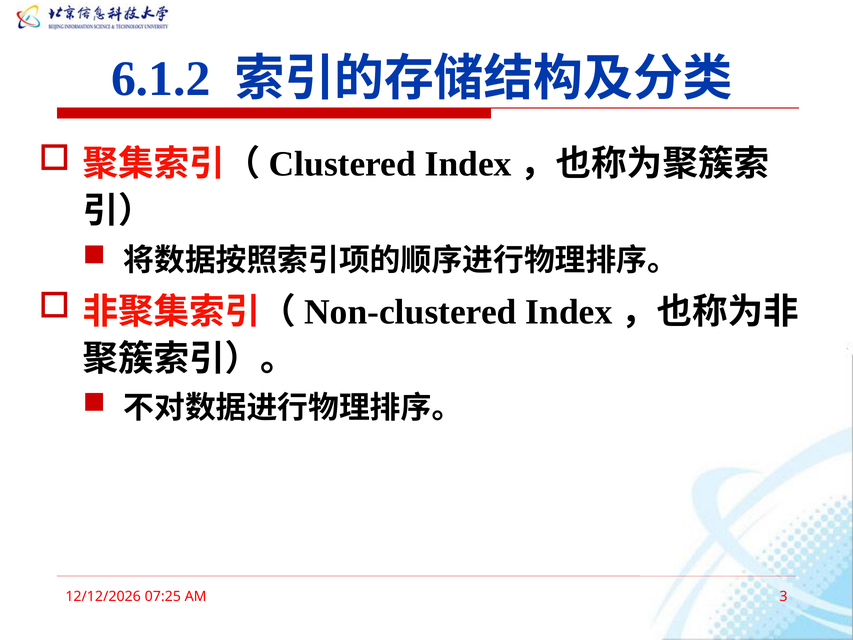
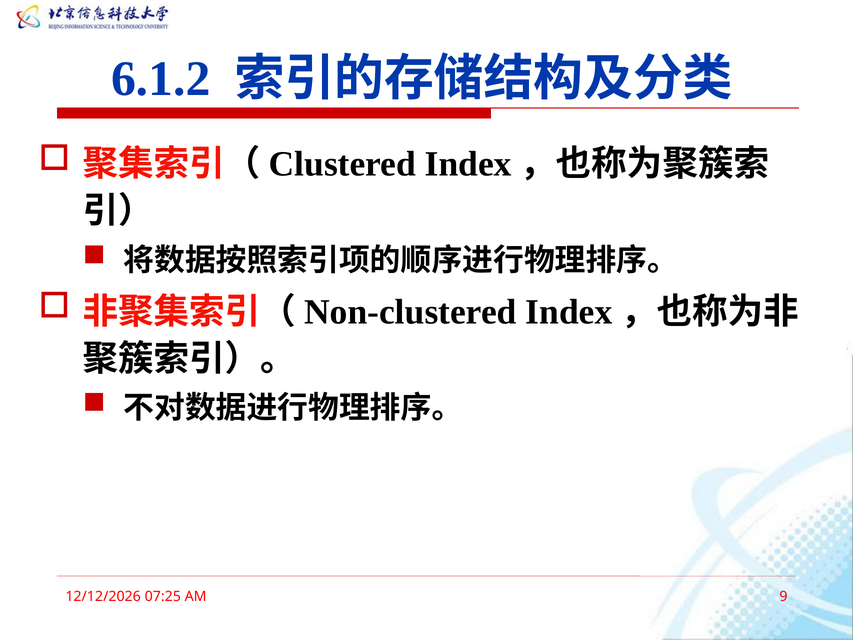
3: 3 -> 9 (784, 596)
